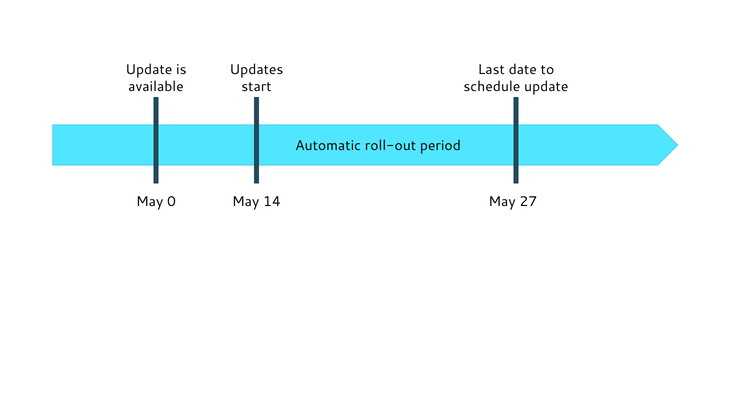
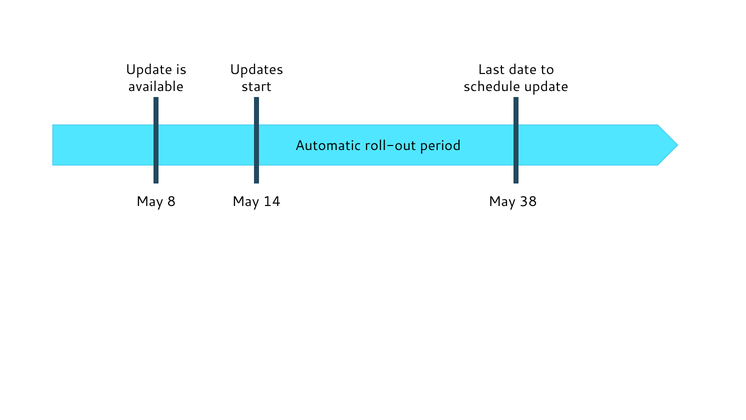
0: 0 -> 8 (171, 201)
27: 27 -> 38 (528, 201)
